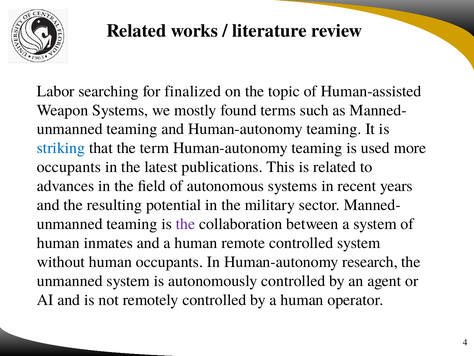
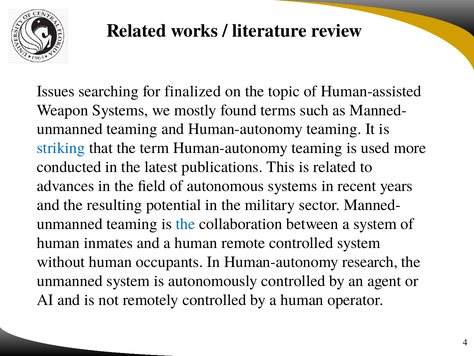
Labor: Labor -> Issues (56, 91)
occupants: occupants -> conducted (69, 167)
the colour: purple -> blue (185, 224)
